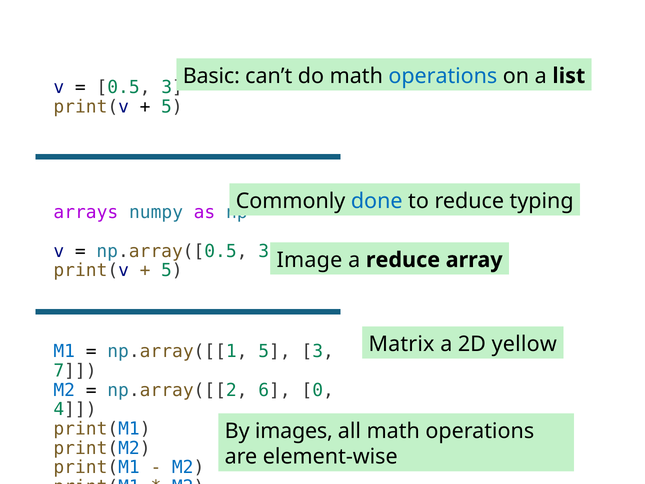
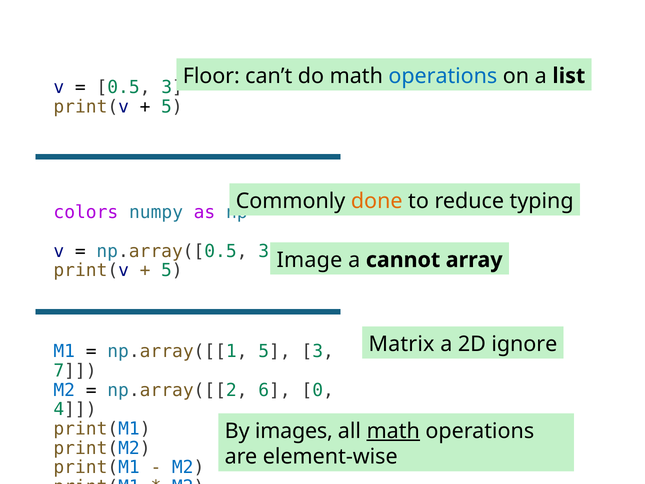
Basic: Basic -> Floor (211, 76)
done colour: blue -> orange (377, 201)
arrays: arrays -> colors (86, 212)
a reduce: reduce -> cannot (403, 260)
yellow: yellow -> ignore (524, 344)
math underline: none -> present (393, 431)
